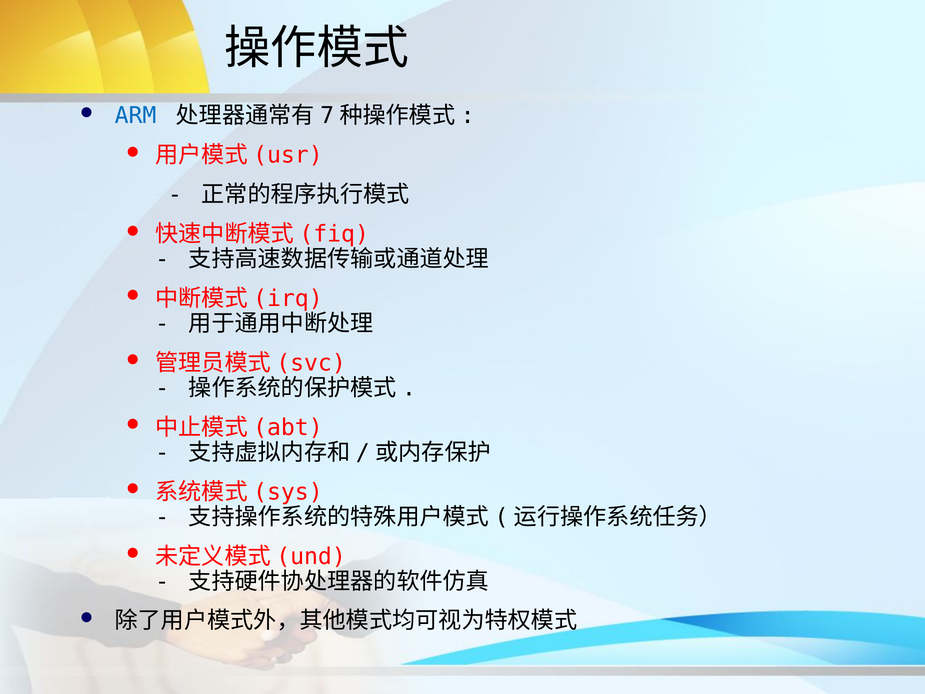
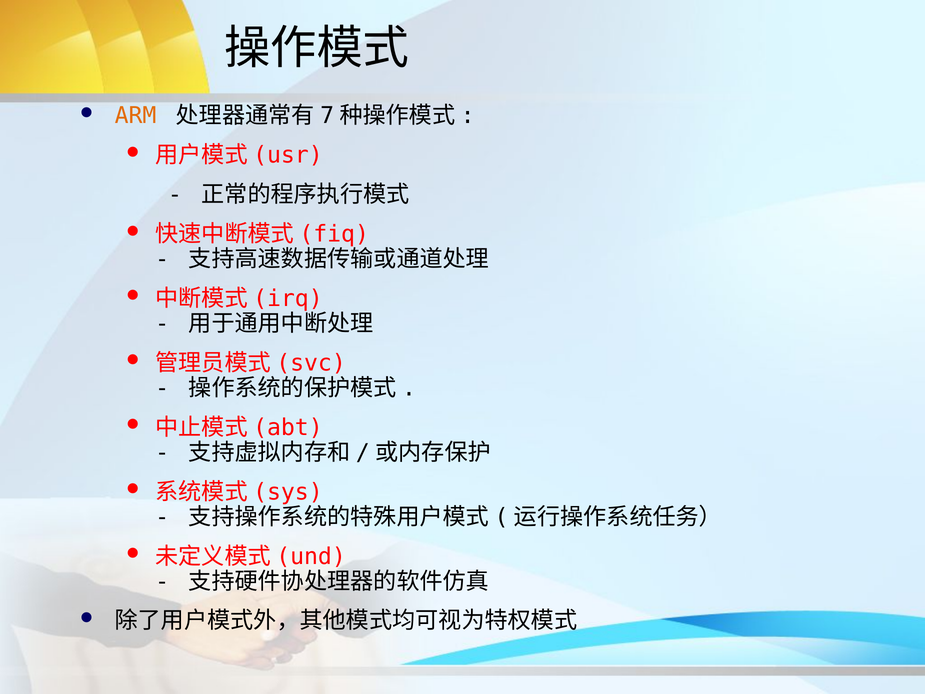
ARM colour: blue -> orange (136, 116)
